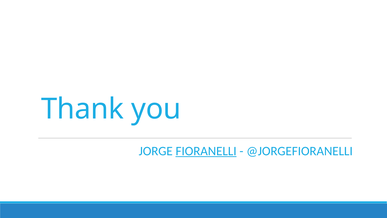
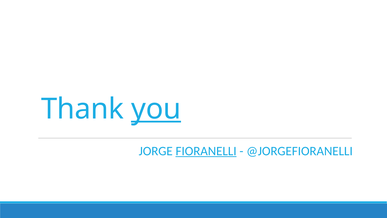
you underline: none -> present (156, 109)
